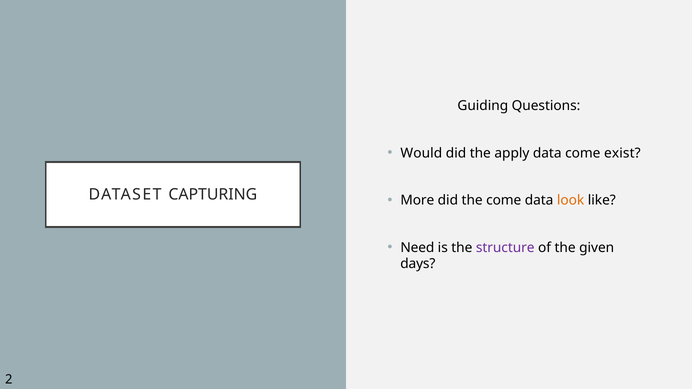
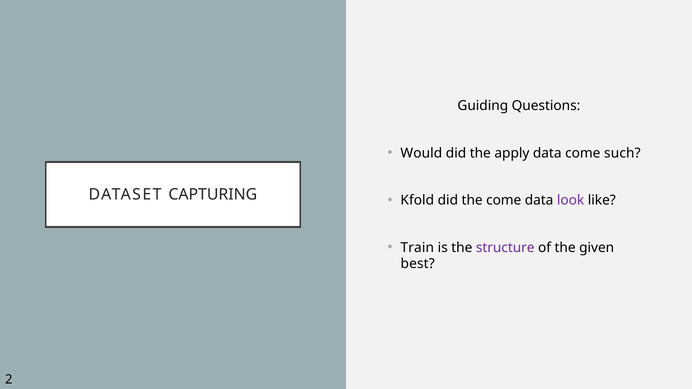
exist: exist -> such (622, 153)
More: More -> Kfold (417, 200)
look colour: orange -> purple (571, 200)
Need: Need -> Train (417, 248)
days: days -> best (418, 264)
